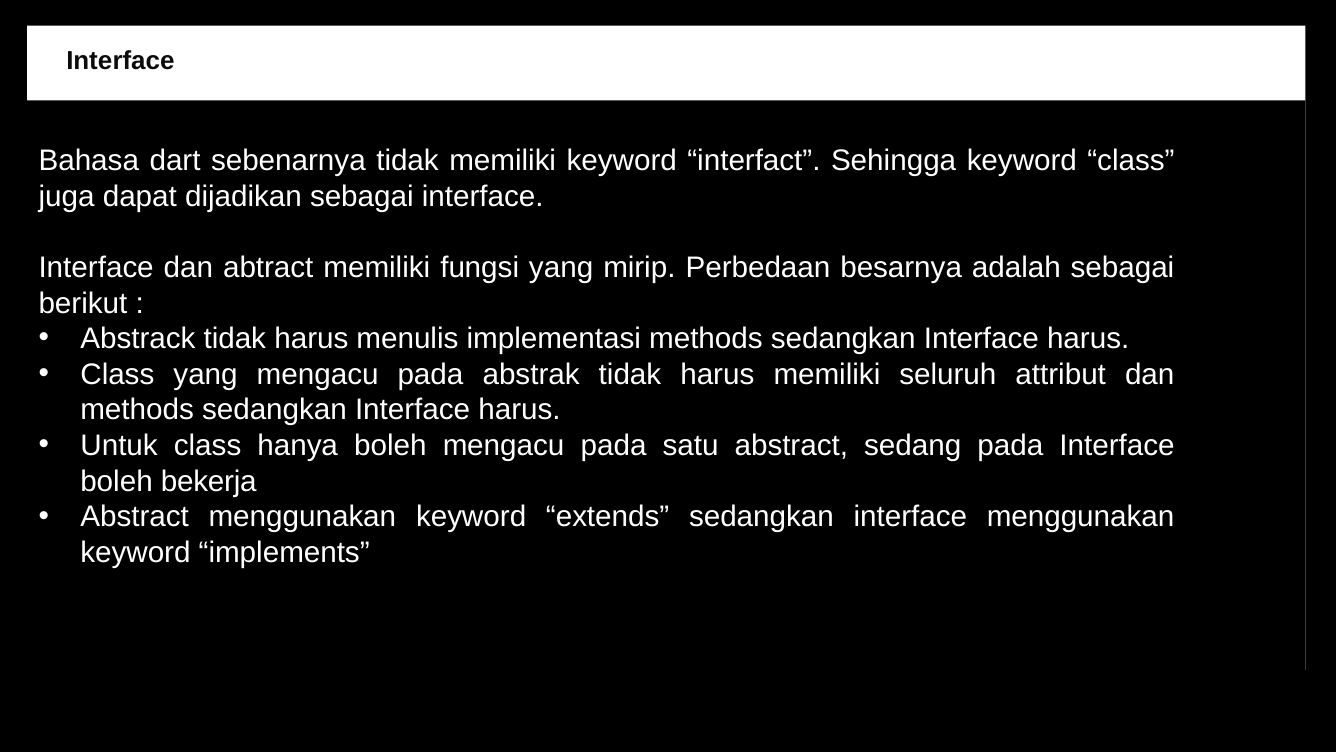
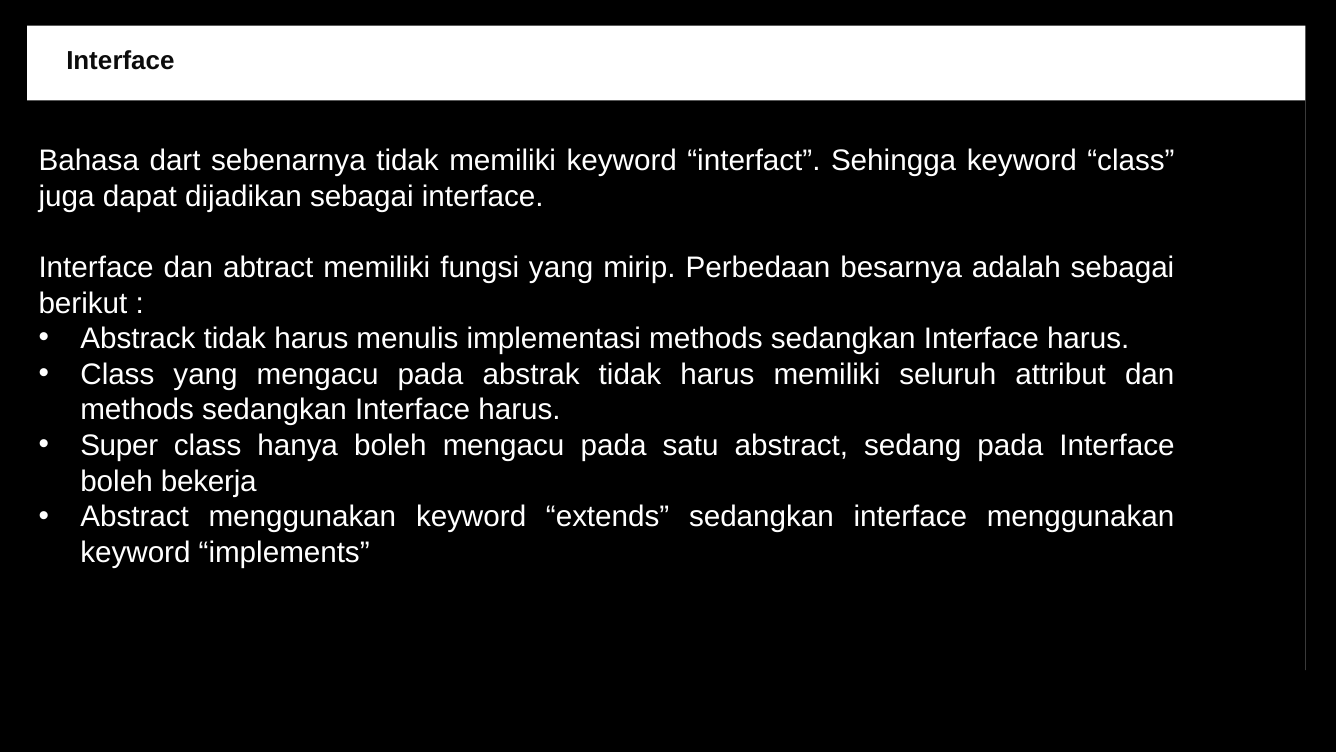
Untuk: Untuk -> Super (119, 446)
